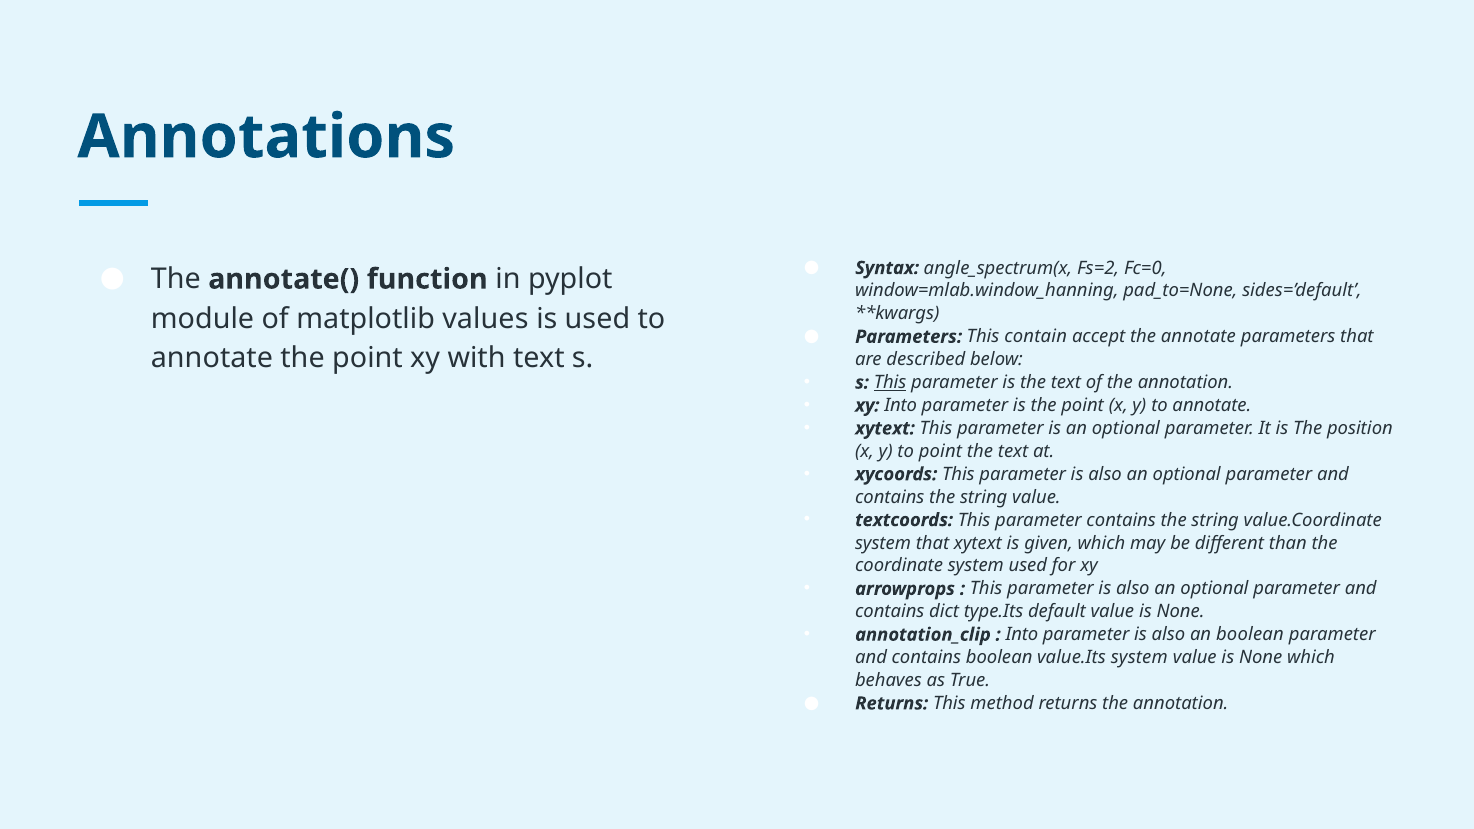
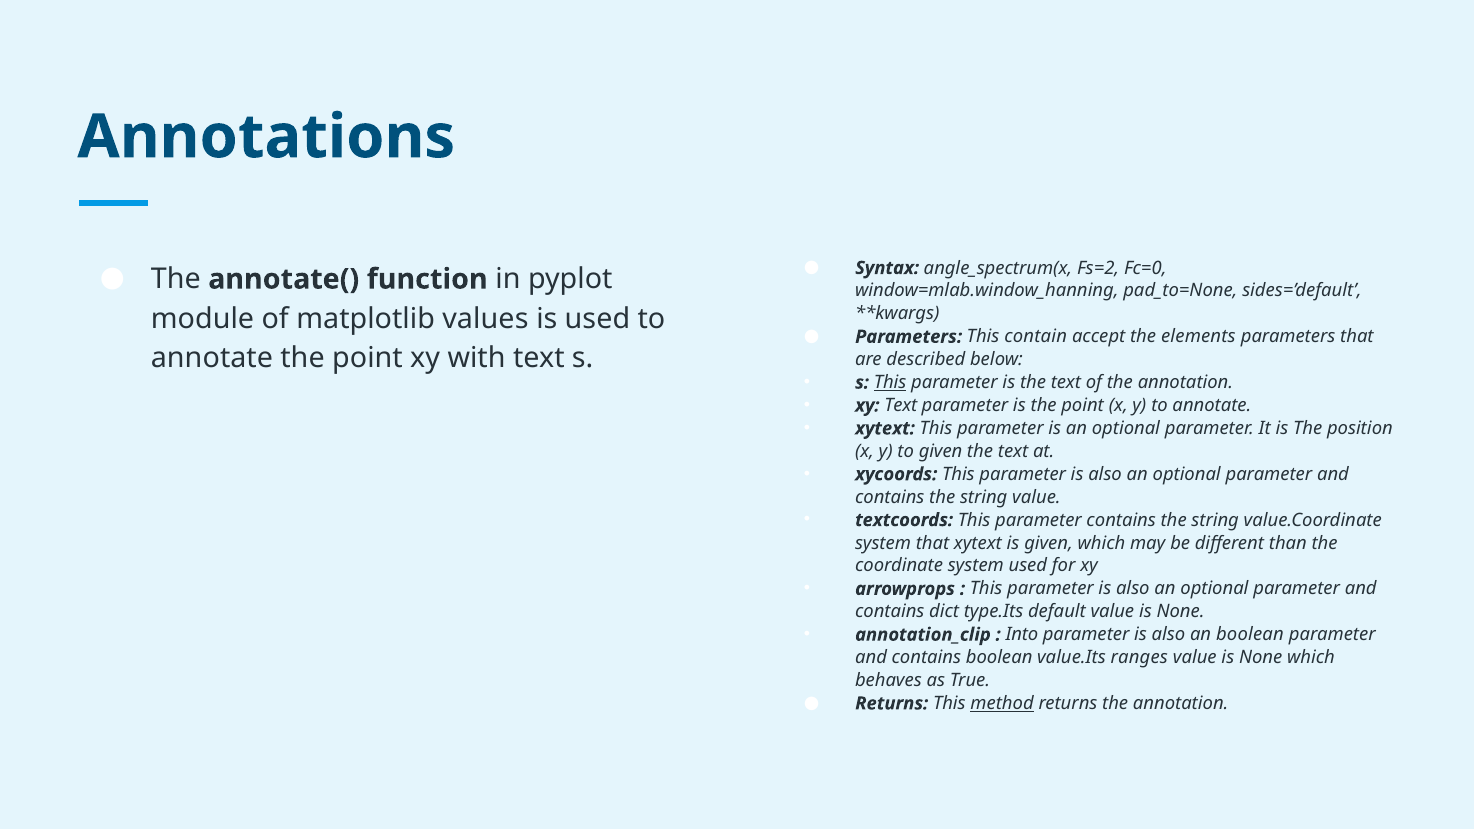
the annotate: annotate -> elements (1198, 337)
xy Into: Into -> Text (901, 406)
to point: point -> given (941, 451)
value.Its system: system -> ranges (1139, 658)
method underline: none -> present (1002, 704)
